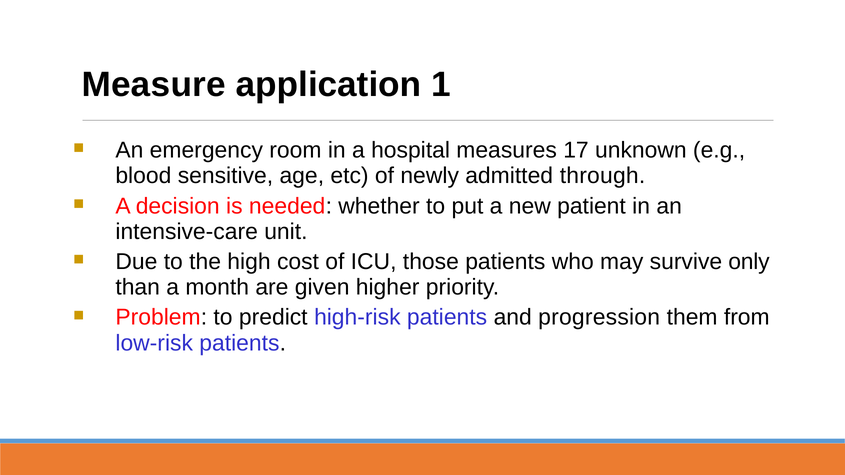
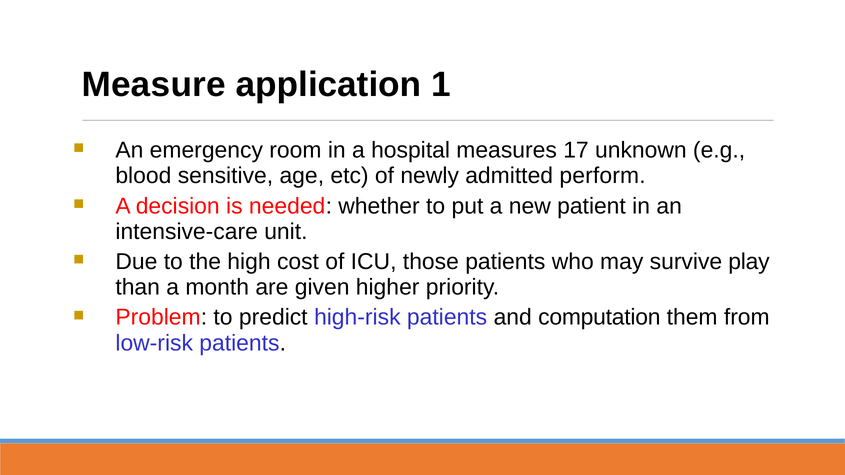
through: through -> perform (603, 176)
only: only -> play (749, 262)
progression: progression -> computation (599, 318)
